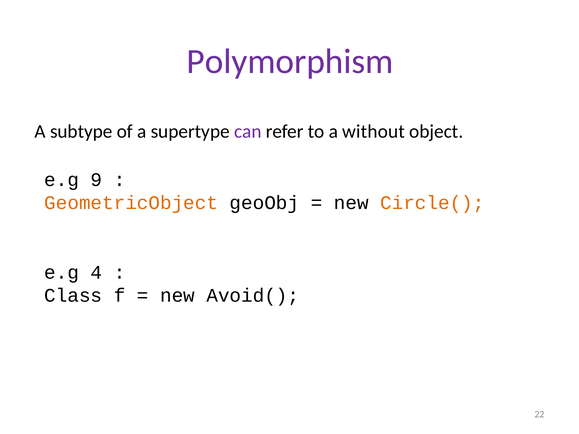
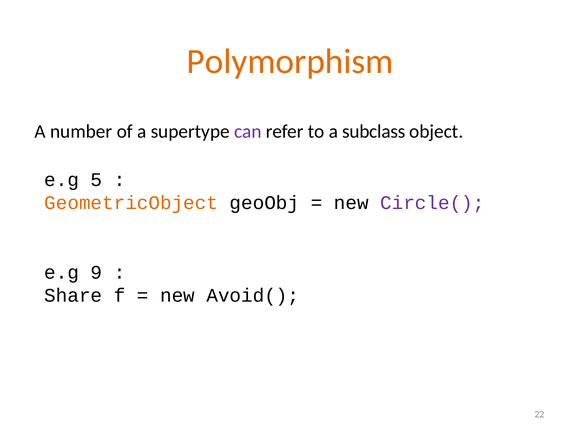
Polymorphism colour: purple -> orange (290, 61)
subtype: subtype -> number (81, 132)
without: without -> subclass (374, 132)
9: 9 -> 5 (96, 180)
Circle( colour: orange -> purple (432, 203)
4: 4 -> 9 (96, 272)
Class: Class -> Share (73, 296)
